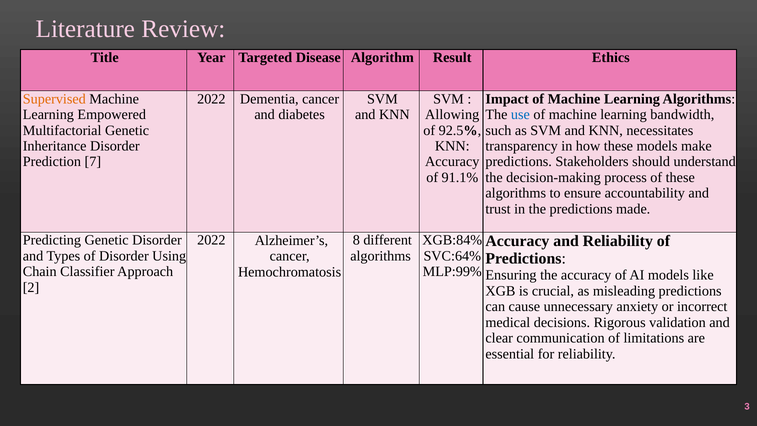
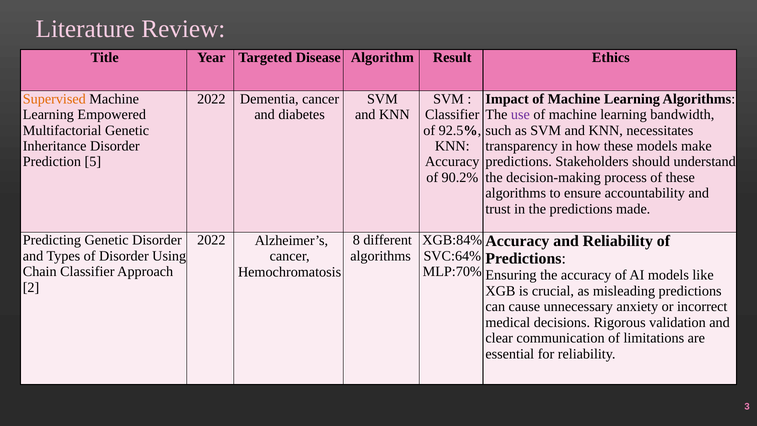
Allowing: Allowing -> Classifier (452, 115)
use colour: blue -> purple (520, 115)
7: 7 -> 5 (93, 162)
91.1%: 91.1% -> 90.2% (460, 177)
MLP:99%: MLP:99% -> MLP:70% (452, 272)
